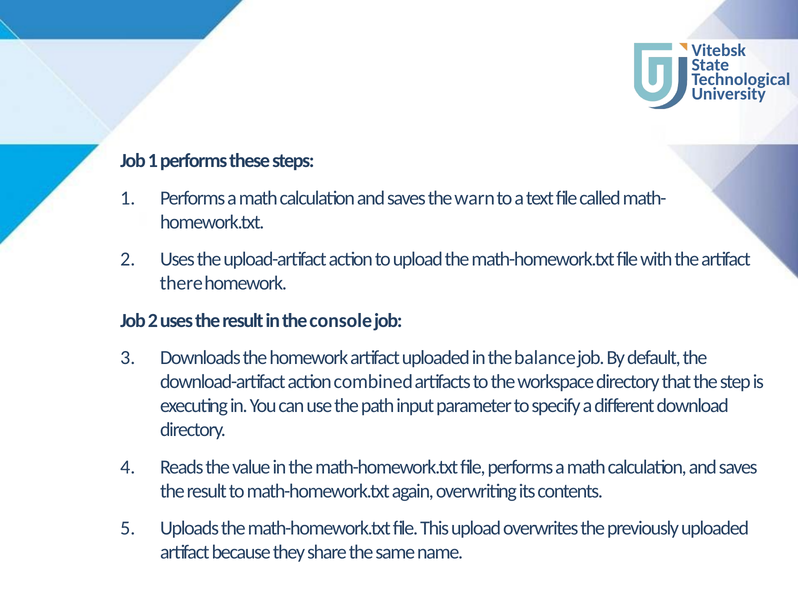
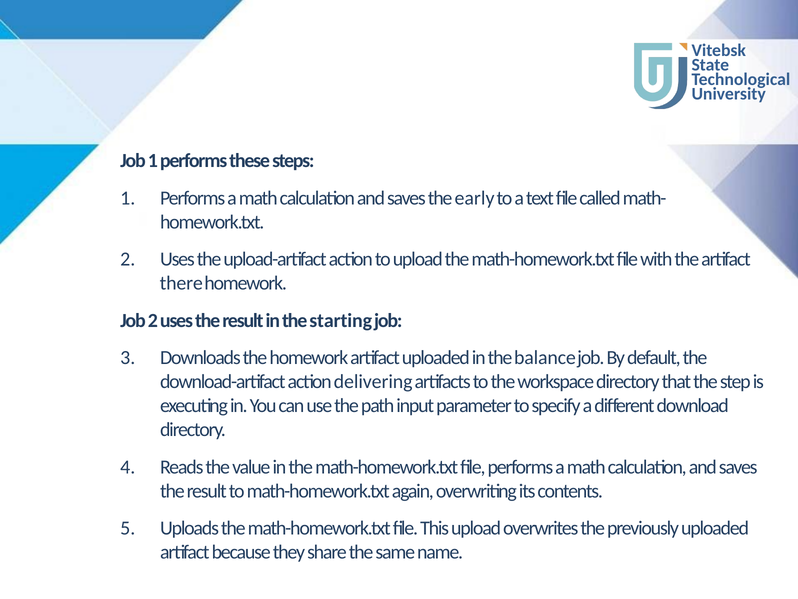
warn: warn -> early (475, 198)
console: console -> starting (341, 320)
combined: combined -> delivering (373, 381)
